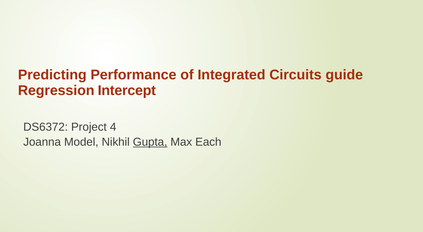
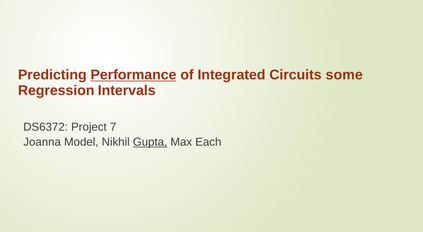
Performance underline: none -> present (133, 75)
guide: guide -> some (344, 75)
Intercept: Intercept -> Intervals (127, 91)
4: 4 -> 7 (113, 127)
